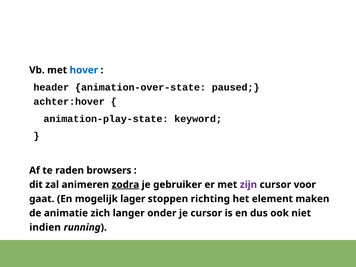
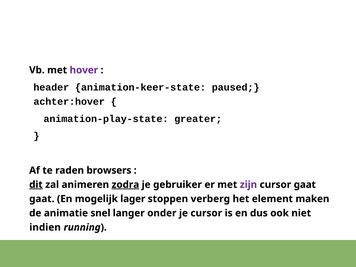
hover colour: blue -> purple (84, 70)
animation-over-state: animation-over-state -> animation-keer-state (140, 87)
keyword: keyword -> greater (198, 119)
dit underline: none -> present (36, 185)
cursor voor: voor -> gaat (305, 185)
richting: richting -> verberg (210, 199)
zich: zich -> snel (100, 213)
